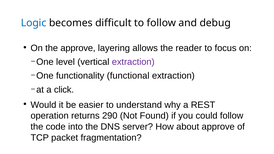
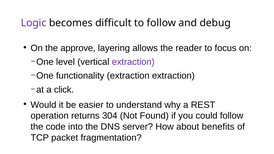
Logic colour: blue -> purple (34, 23)
functionality functional: functional -> extraction (128, 76)
290: 290 -> 304 (110, 116)
about approve: approve -> benefits (218, 127)
